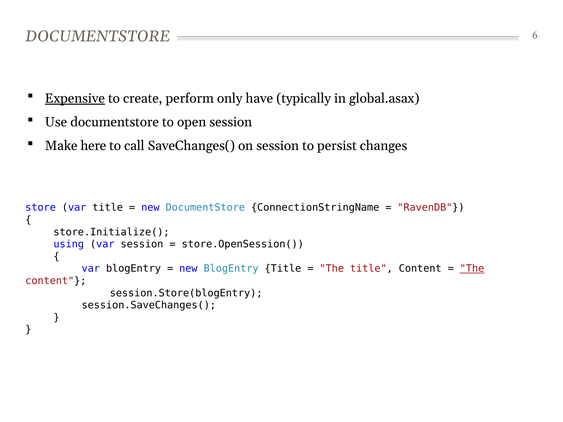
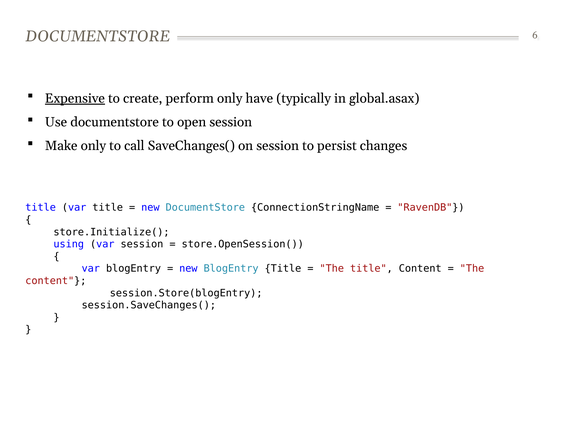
Make here: here -> only (93, 146)
store: store -> title (41, 208)
The underline: present -> none (472, 269)
